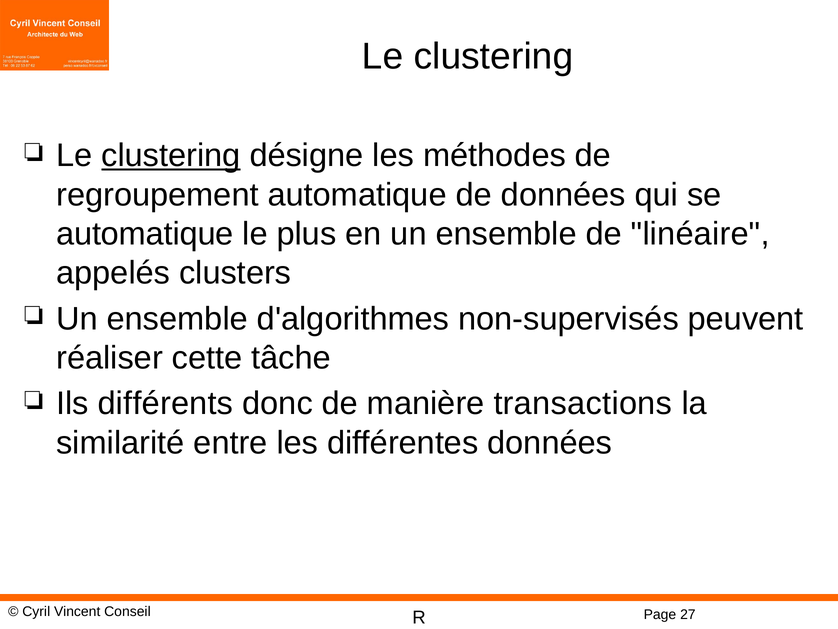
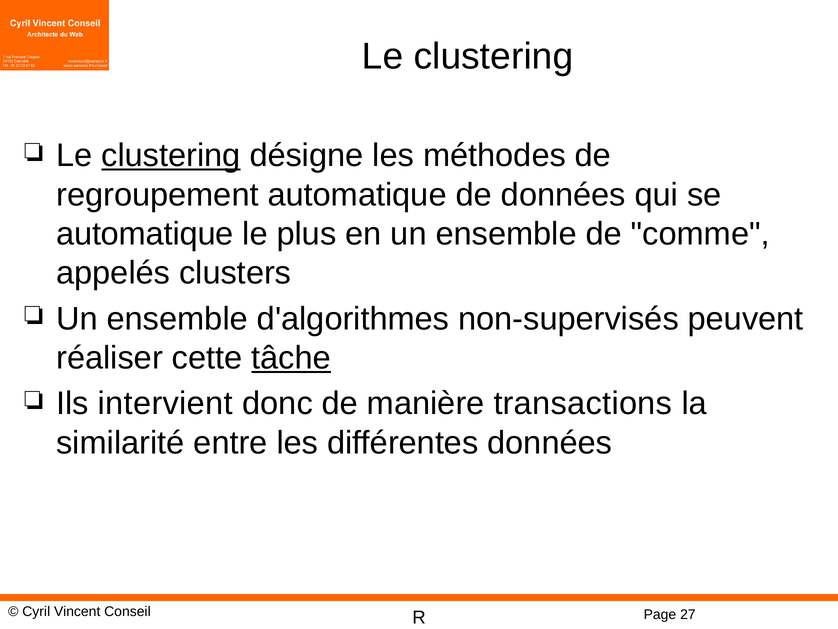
linéaire: linéaire -> comme (700, 234)
tâche underline: none -> present (291, 358)
différents: différents -> intervient (165, 403)
